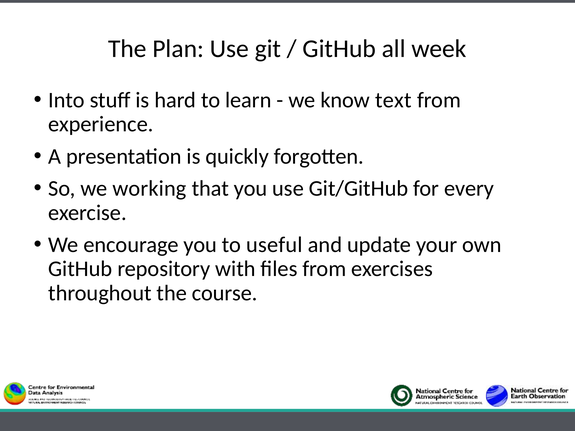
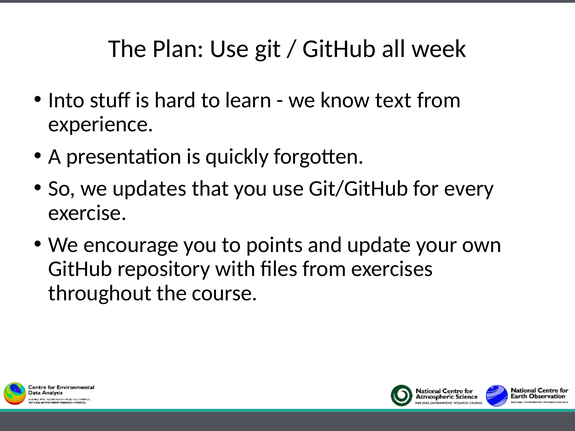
working: working -> updates (149, 189)
useful: useful -> points (274, 245)
